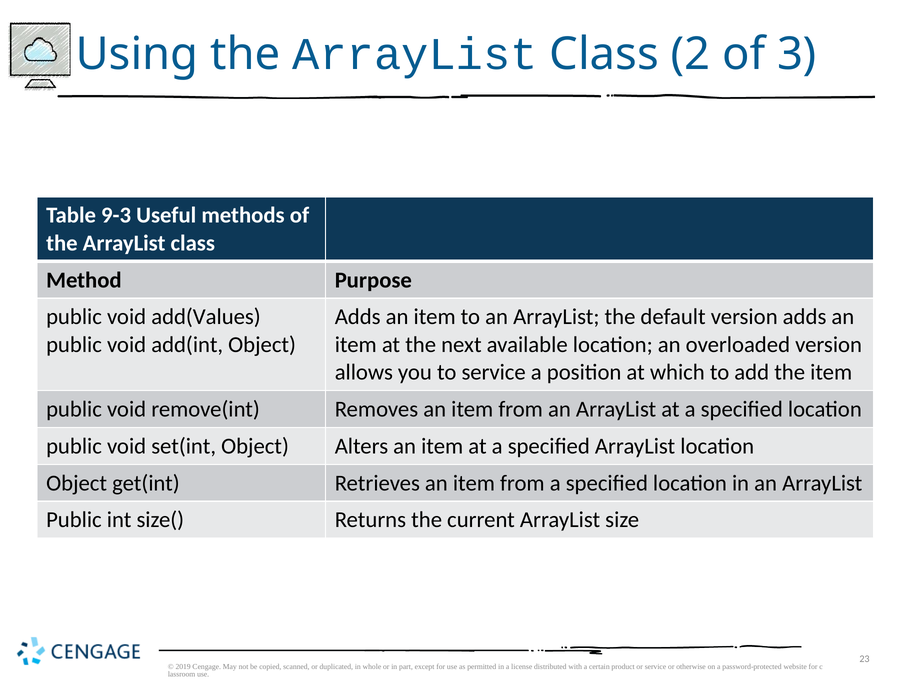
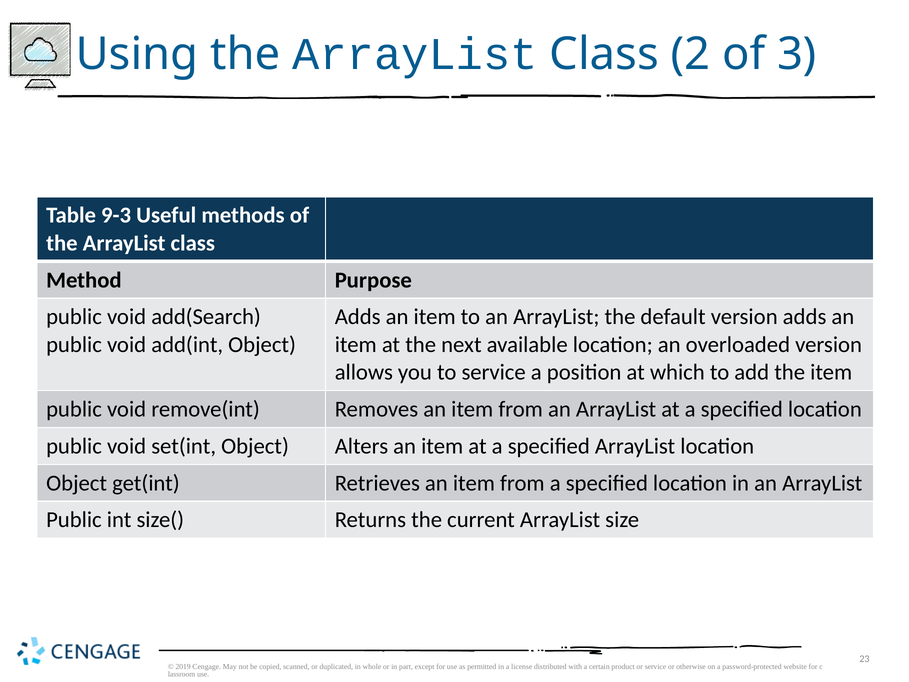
add(Values: add(Values -> add(Search (206, 317)
